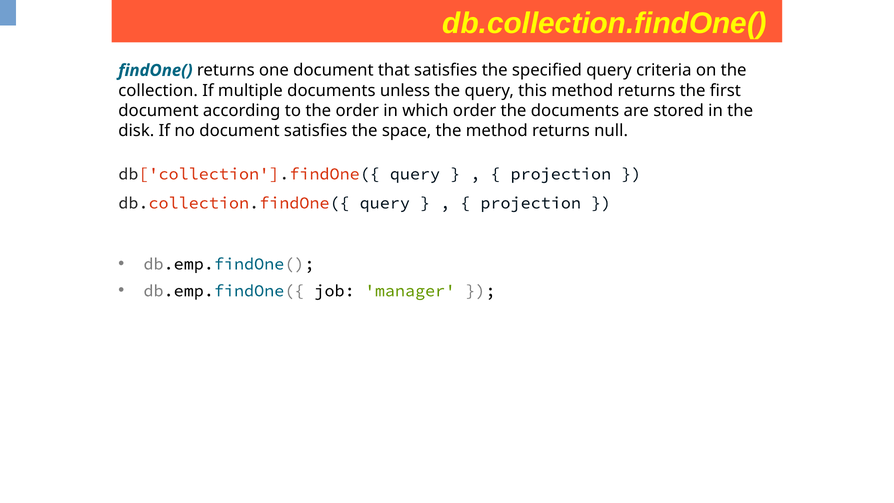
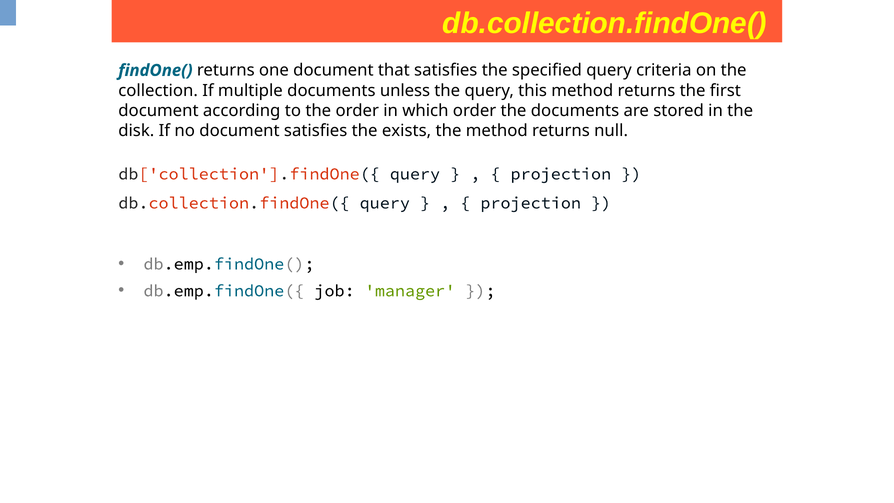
space: space -> exists (407, 131)
